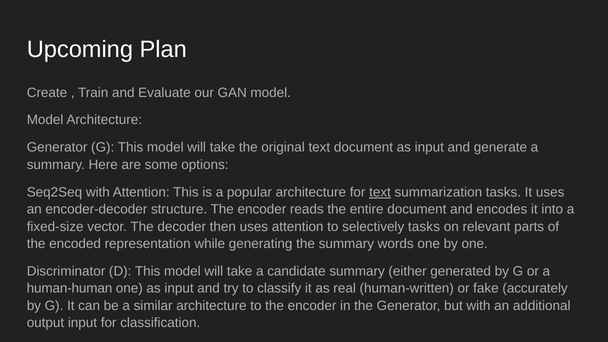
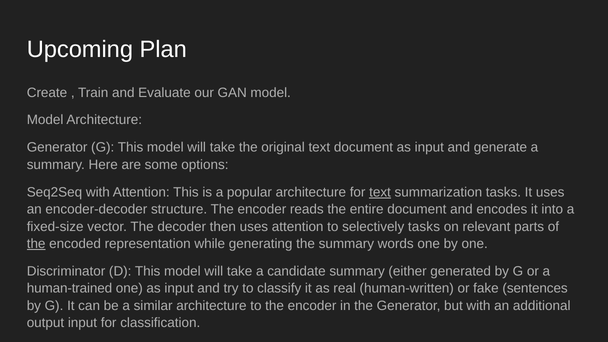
the underline: none -> present (36, 244)
human-human: human-human -> human-trained (70, 288)
accurately: accurately -> sentences (535, 288)
